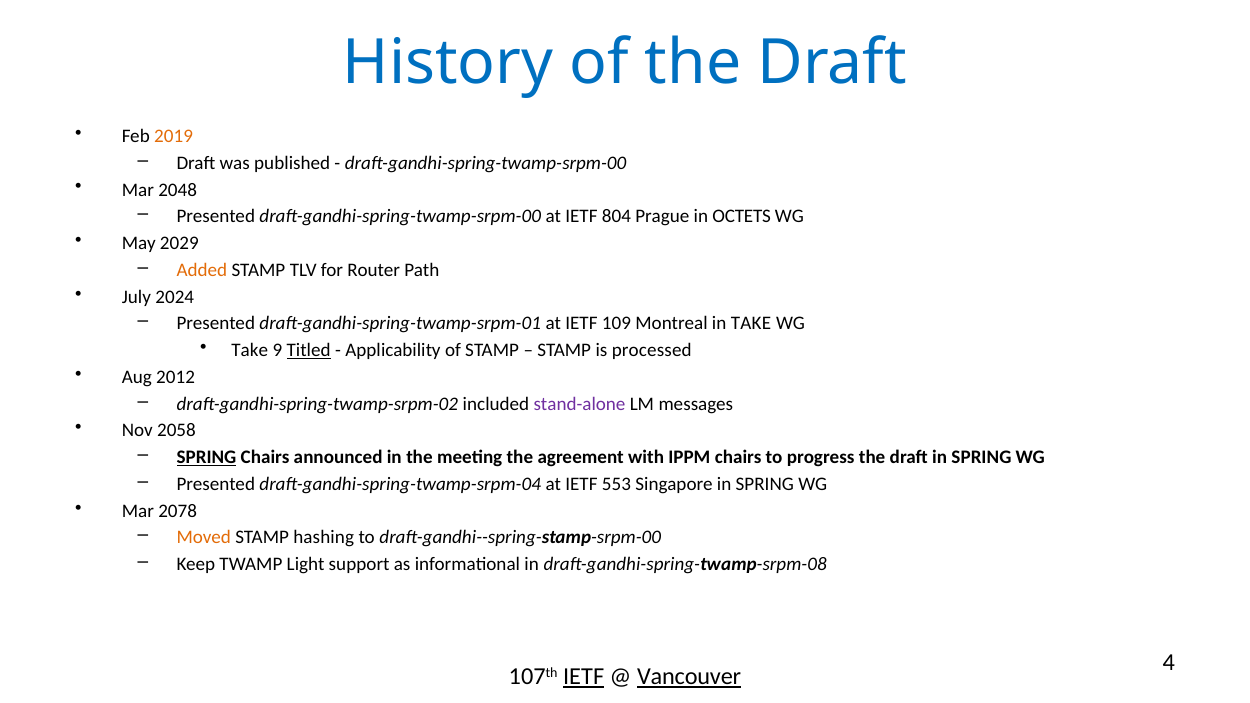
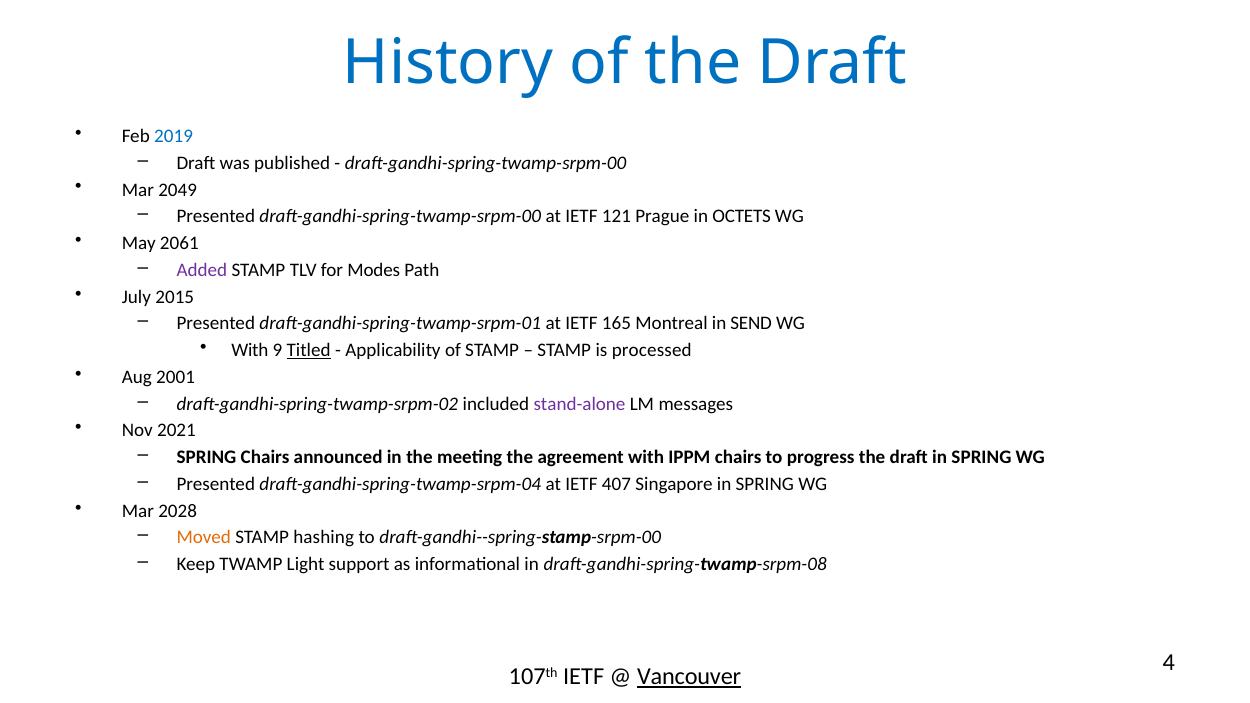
2019 colour: orange -> blue (174, 136)
2048: 2048 -> 2049 (178, 190)
804: 804 -> 121 (616, 217)
2029: 2029 -> 2061 (179, 243)
Added colour: orange -> purple (202, 270)
Router: Router -> Modes (374, 270)
2024: 2024 -> 2015 (175, 297)
109: 109 -> 165 (616, 324)
in TAKE: TAKE -> SEND (751, 324)
Take: Take -> With (250, 350)
2012: 2012 -> 2001 (176, 377)
2058: 2058 -> 2021 (176, 431)
SPRING underline: present -> none (206, 457)
553: 553 -> 407 (616, 484)
2078: 2078 -> 2028 (178, 511)
IETF underline: present -> none (584, 677)
